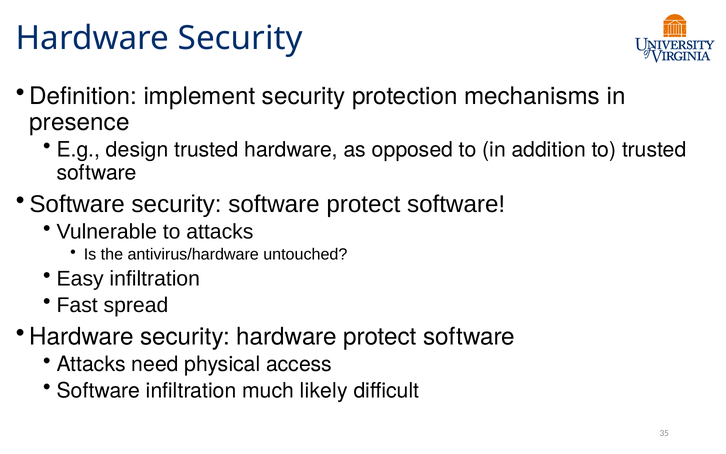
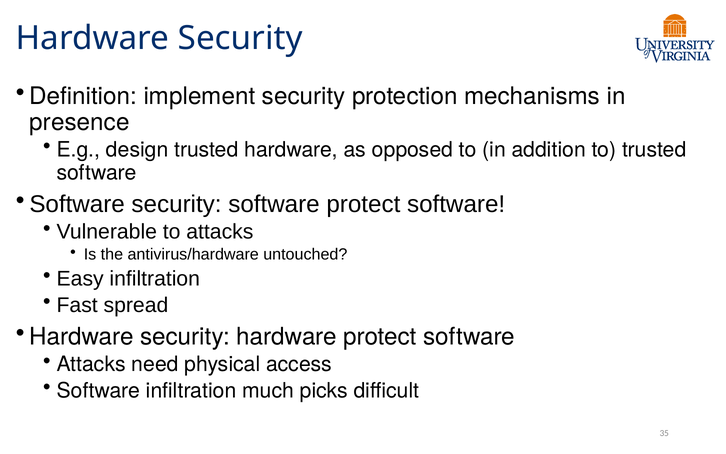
likely: likely -> picks (324, 390)
